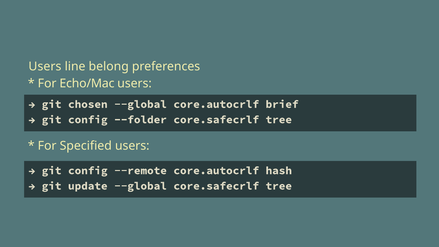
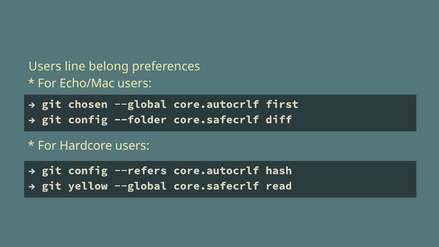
brief: brief -> first (282, 104)
tree: tree -> diff (279, 120)
Specified: Specified -> Hardcore (86, 146)
--remote: --remote -> --refers (140, 171)
update: update -> yellow (88, 186)
--global core.safecrlf tree: tree -> read (279, 186)
